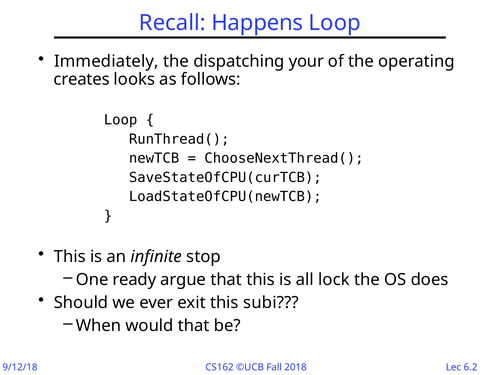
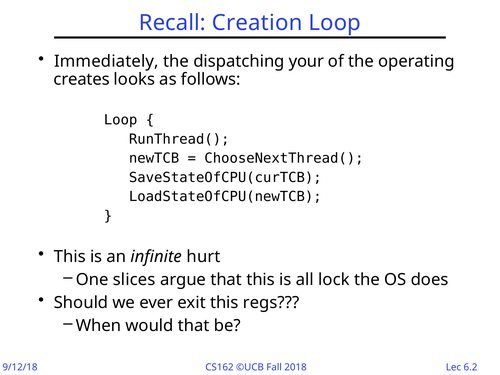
Happens: Happens -> Creation (257, 23)
stop: stop -> hurt (204, 257)
ready: ready -> slices (134, 280)
subi: subi -> regs (271, 303)
